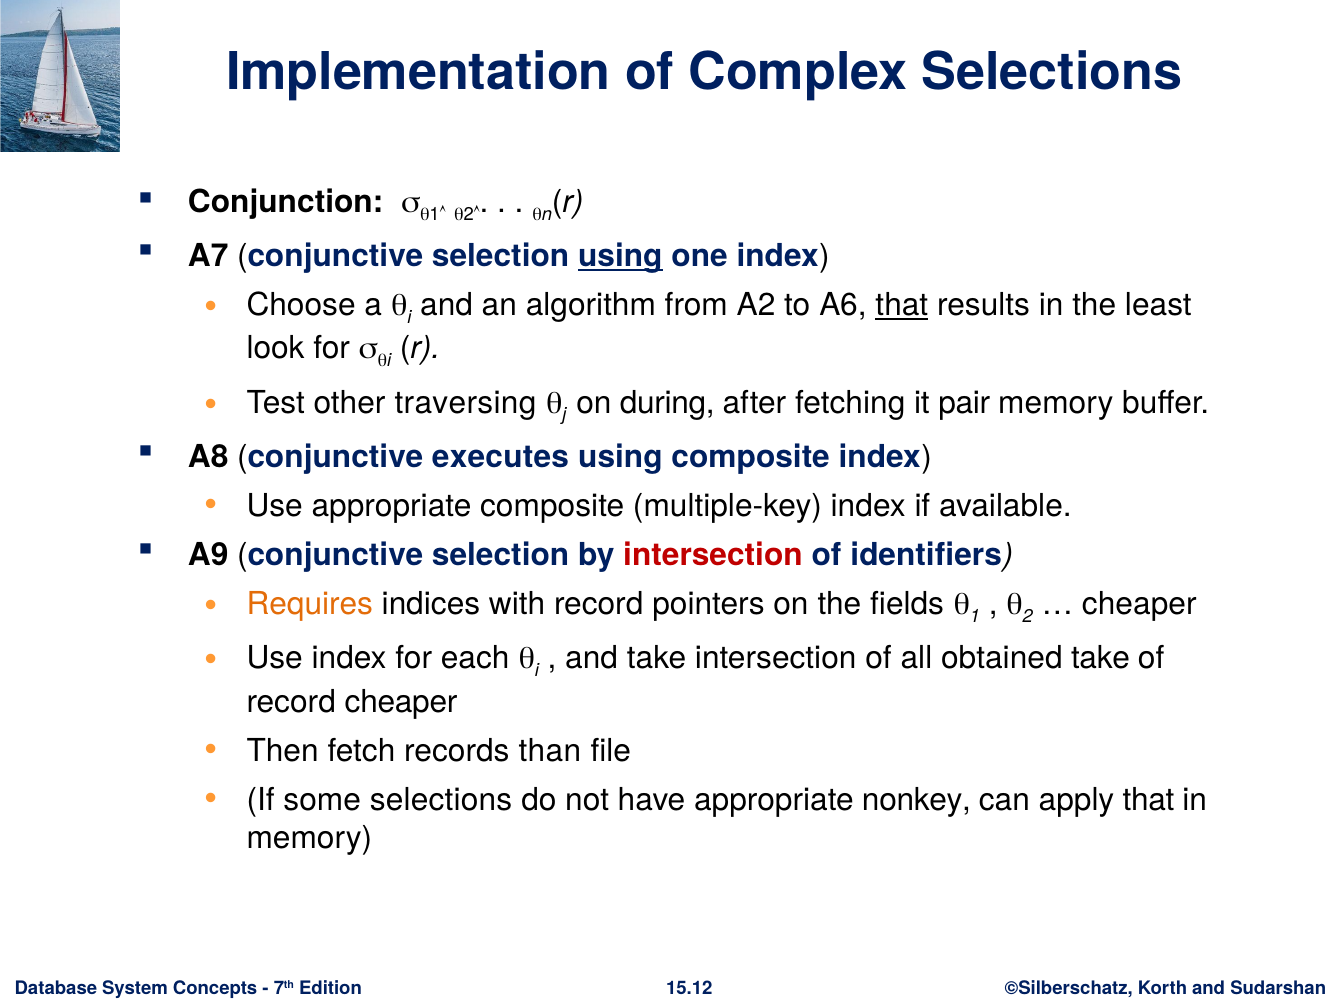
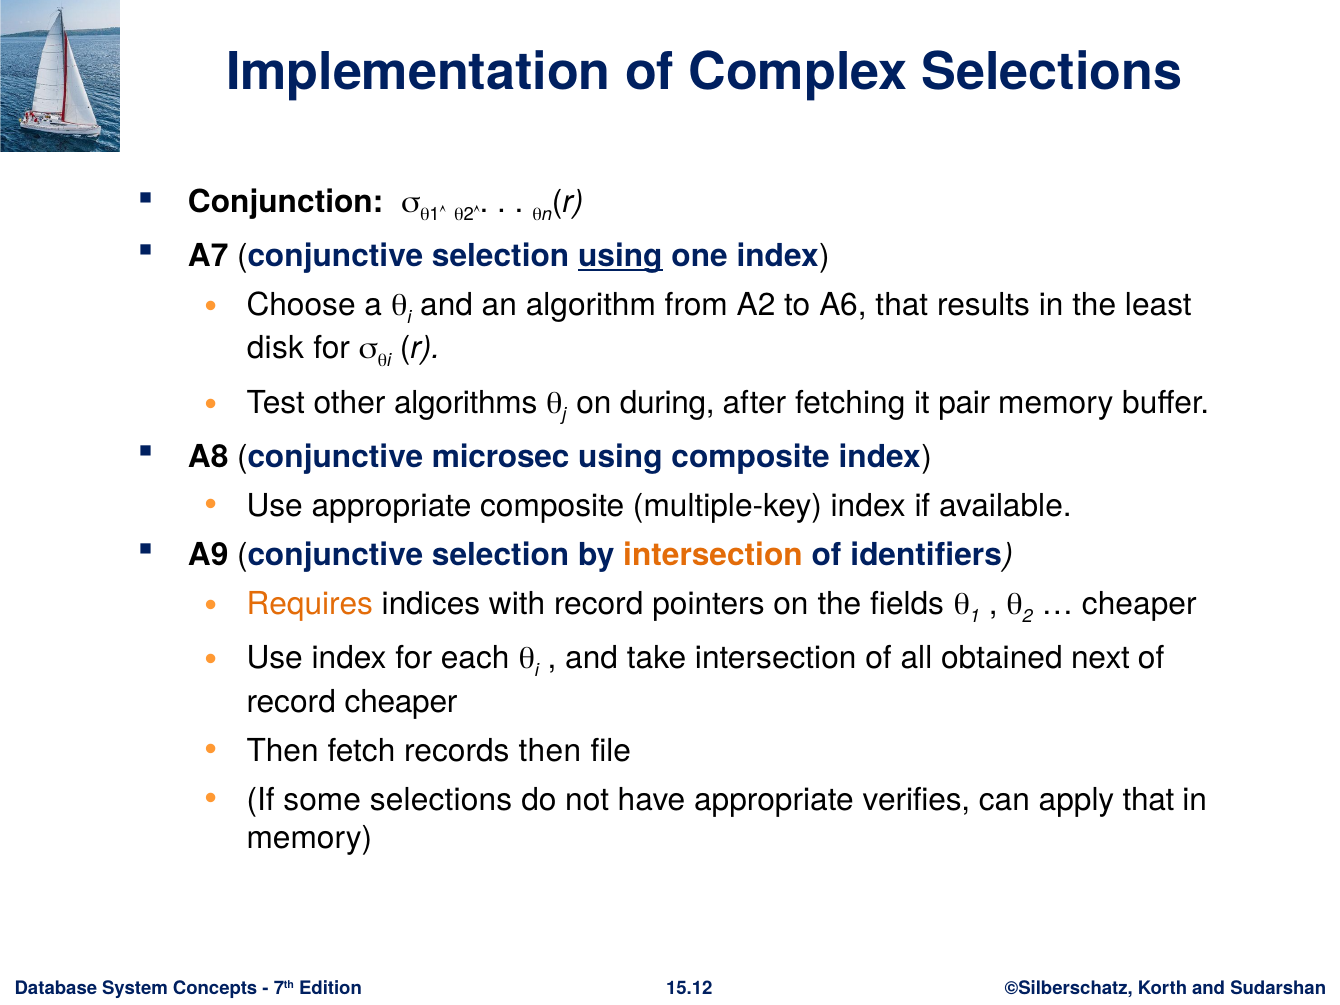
that underline: present -> none (902, 305)
look: look -> disk (275, 348)
traversing: traversing -> algorithms (466, 403)
executes: executes -> microsec (501, 457)
intersection colour: red -> orange (713, 555)
obtained take: take -> next (1100, 658)
records than: than -> then (550, 751)
nonkey: nonkey -> verifies (916, 800)
